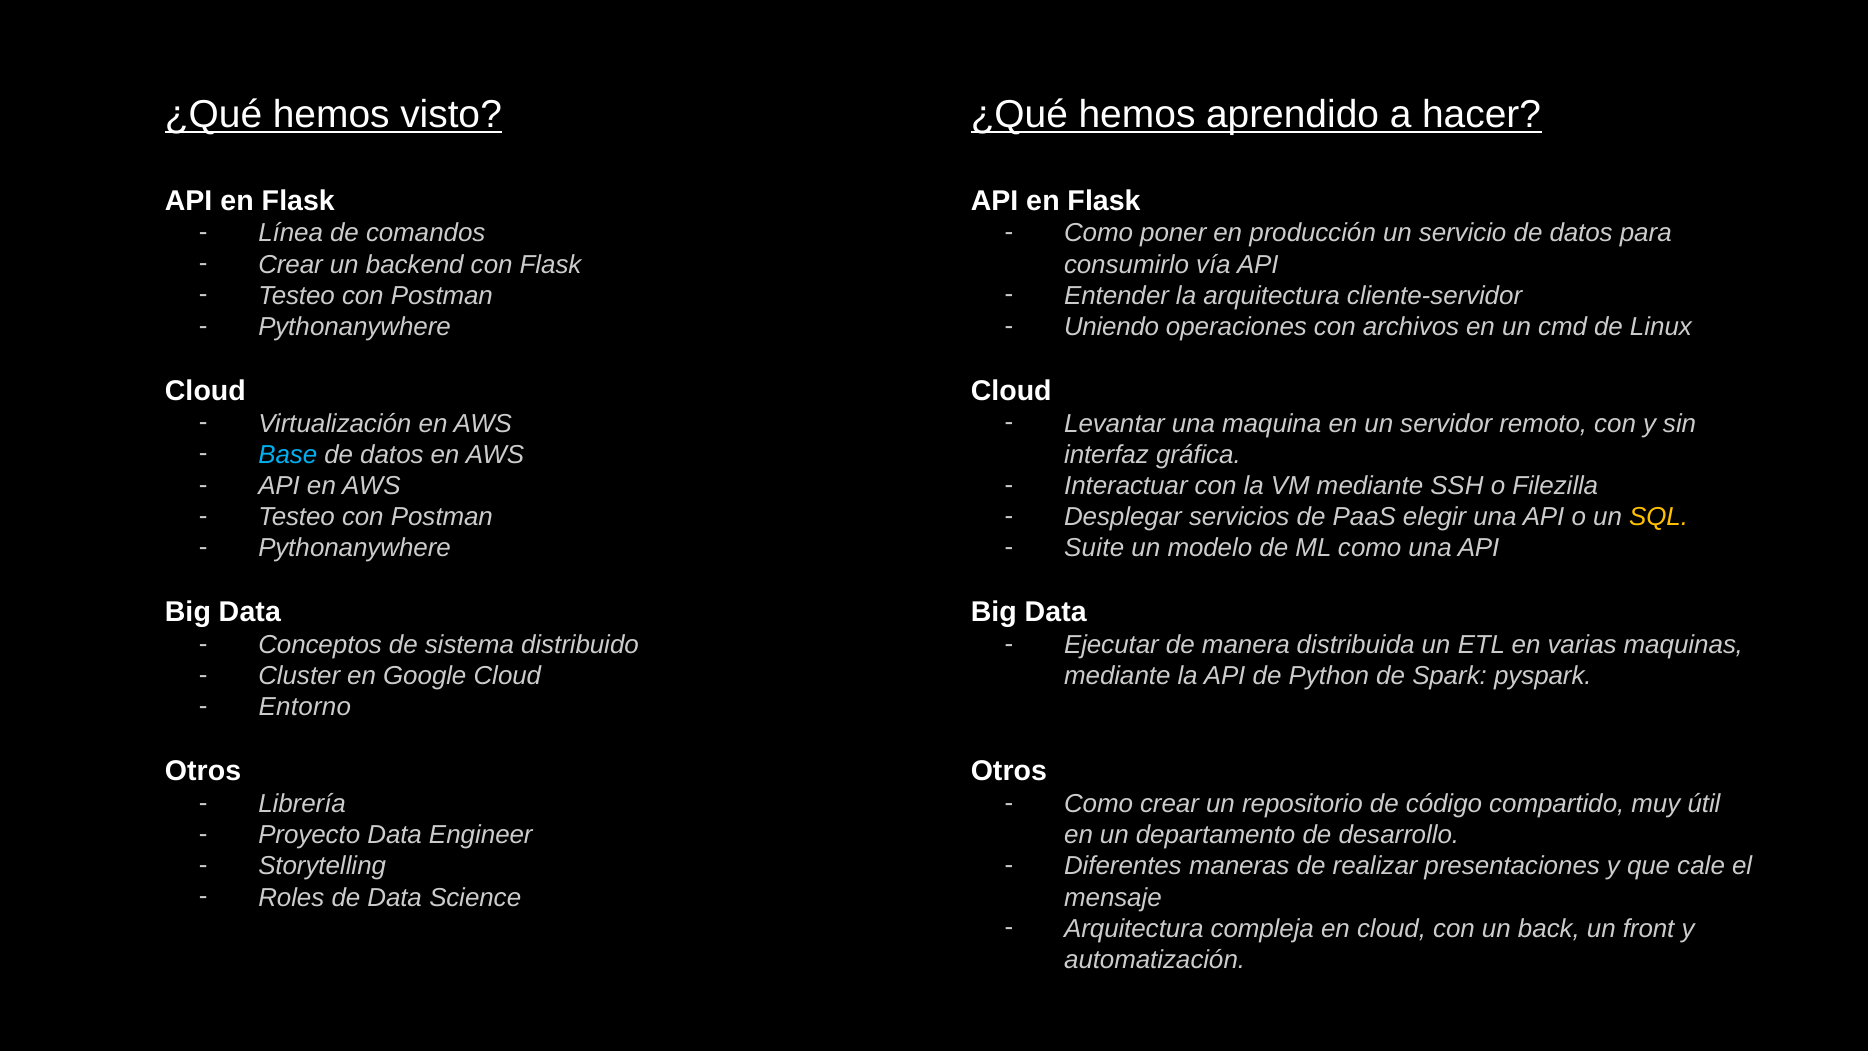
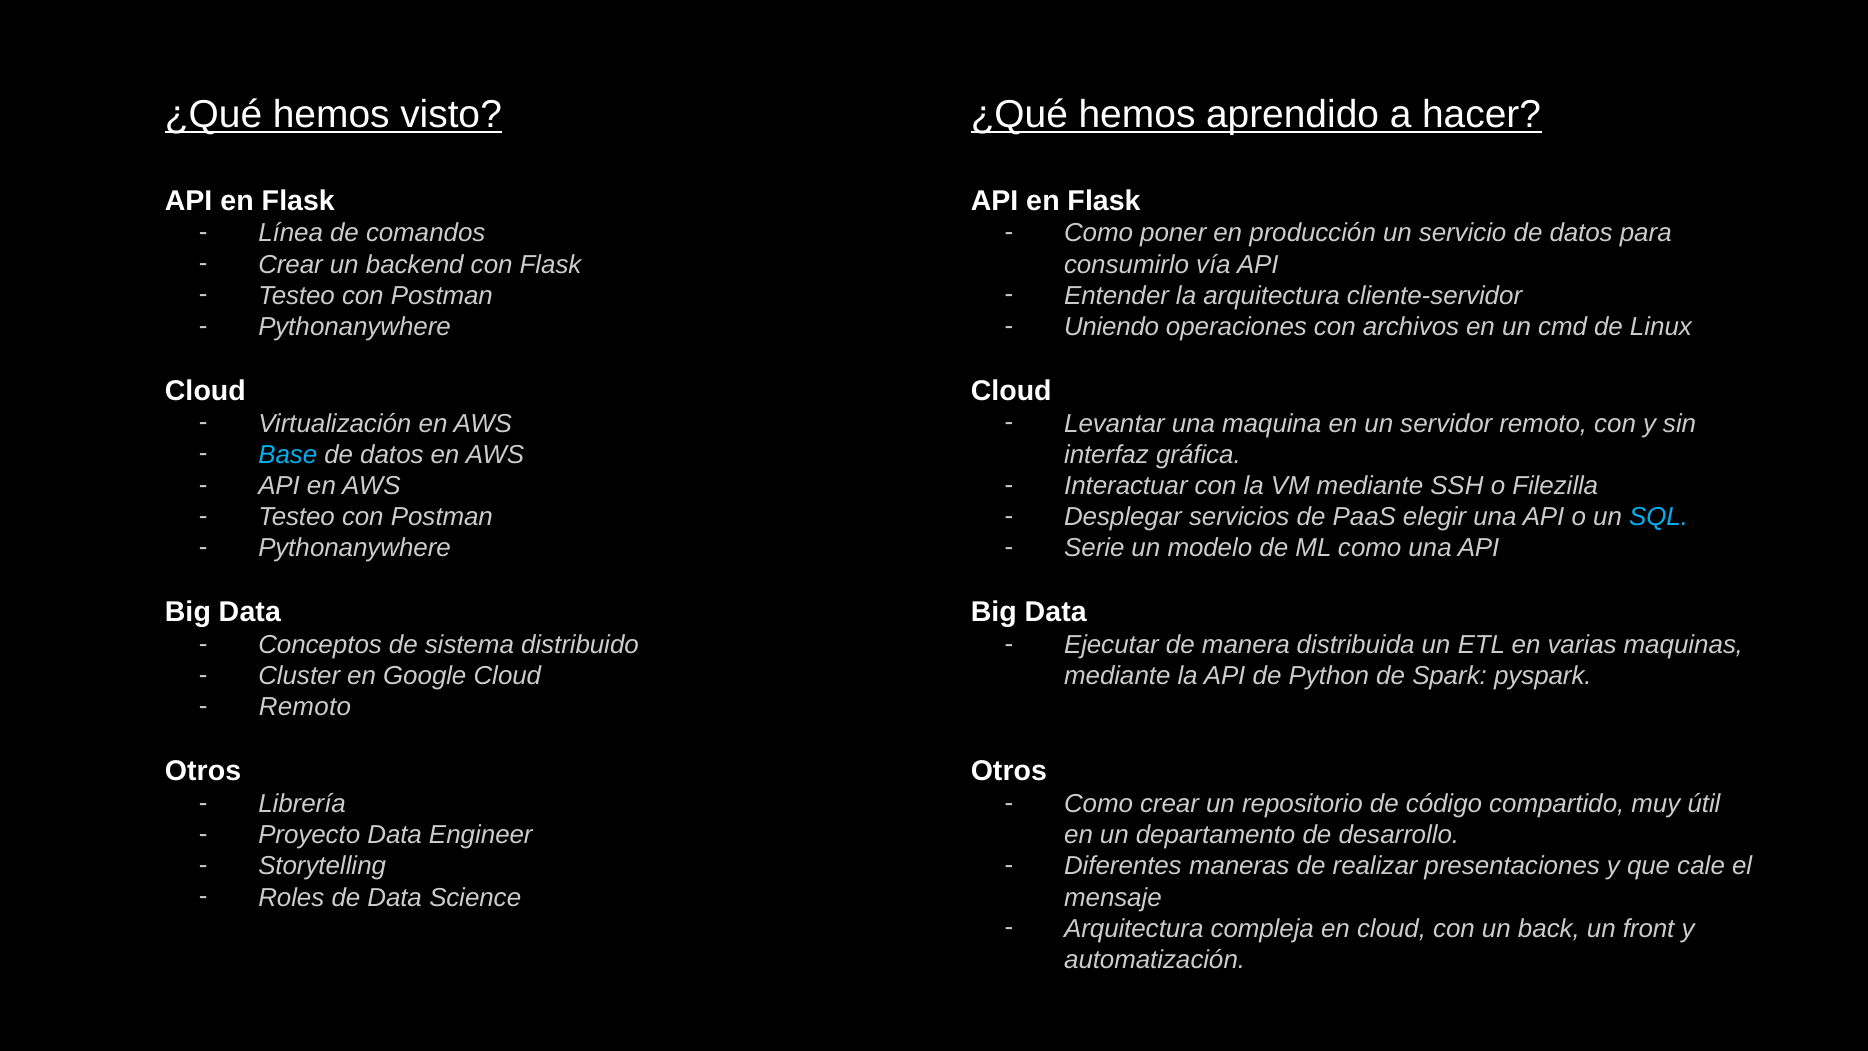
SQL colour: yellow -> light blue (1658, 517)
Suite: Suite -> Serie (1094, 548)
Entorno: Entorno -> Remoto (305, 707)
